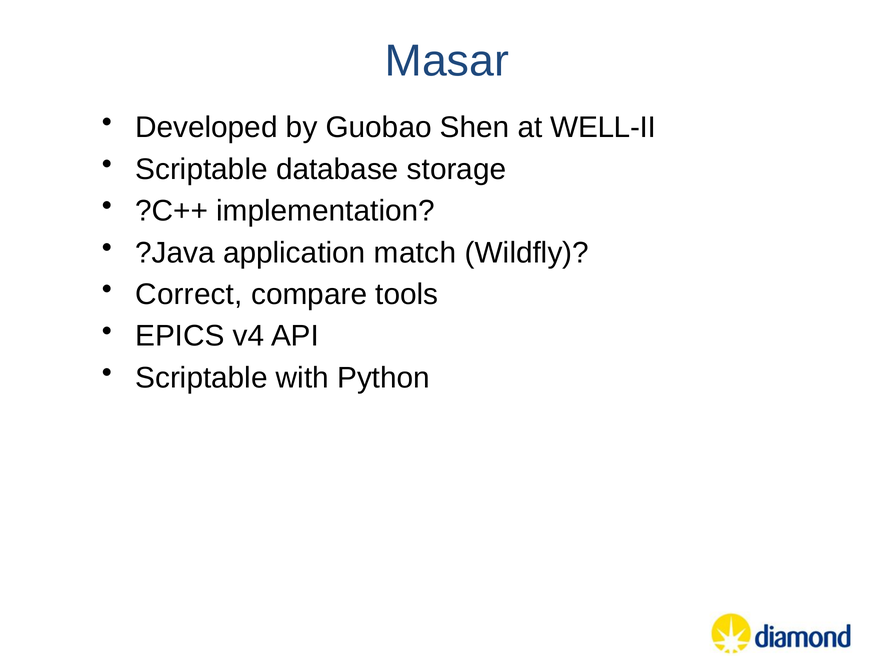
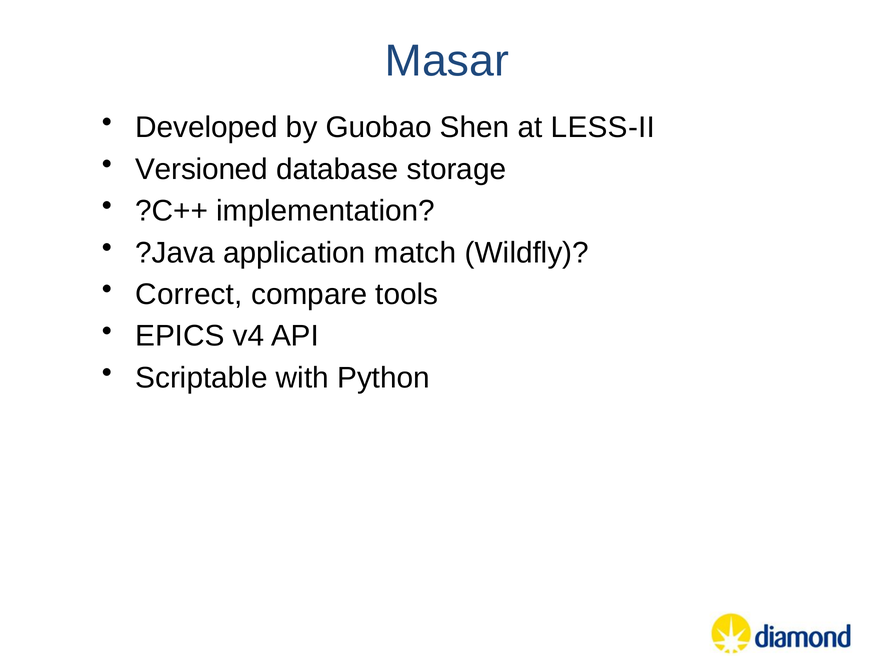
WELL-II: WELL-II -> LESS-II (603, 127)
Scriptable: Scriptable -> Versioned (202, 169)
